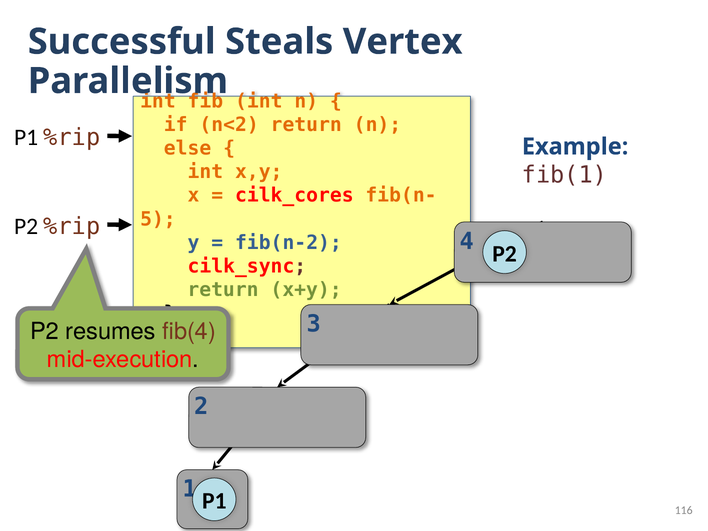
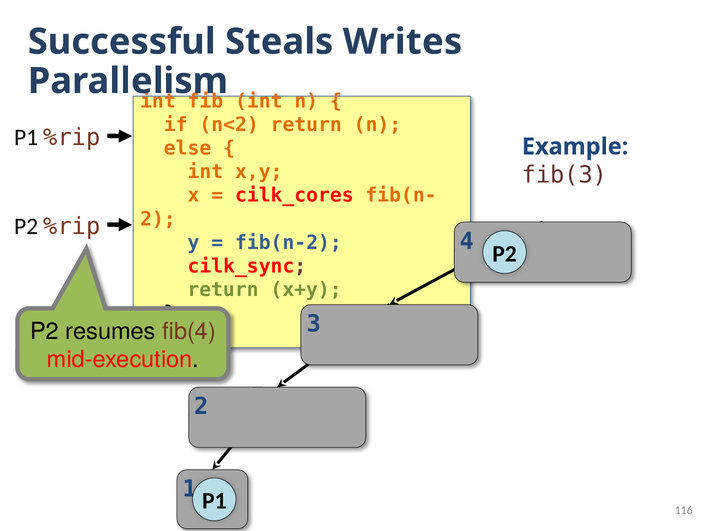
Vertex: Vertex -> Writes (402, 42)
fib(1: fib(1 -> fib(3 (564, 175)
5: 5 -> 2 (158, 219)
